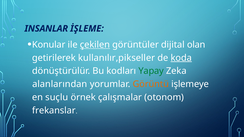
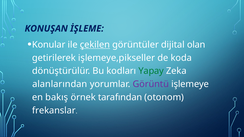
INSANLAR: INSANLAR -> KONUŞAN (46, 29)
kullanılır,pikseller: kullanılır,pikseller -> işlemeye,pikseller (117, 58)
koda underline: present -> none (181, 58)
Görüntü colour: orange -> purple (151, 84)
suçlu: suçlu -> bakış (57, 97)
çalışmalar: çalışmalar -> tarafından (120, 97)
